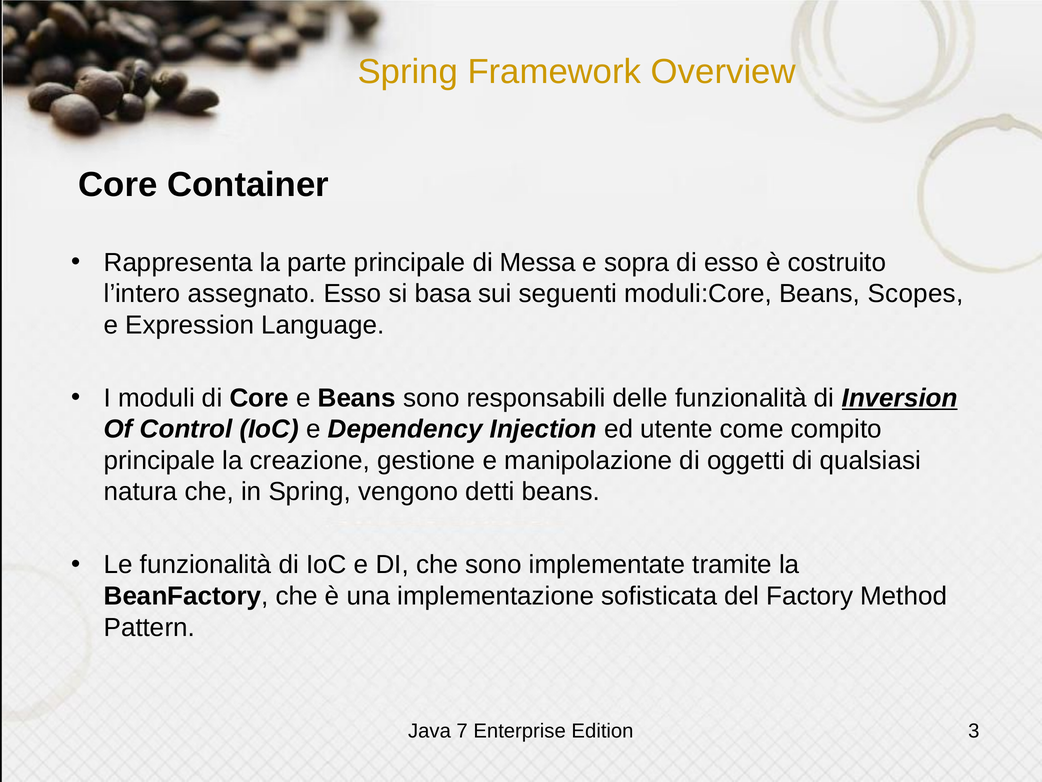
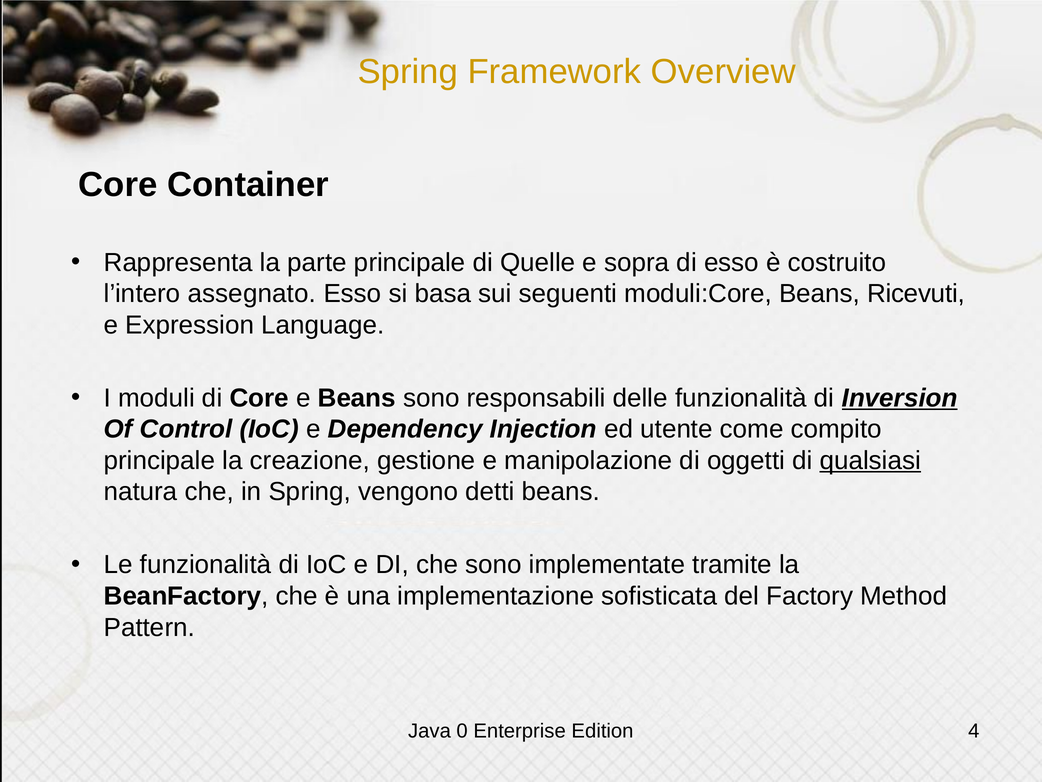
Messa: Messa -> Quelle (538, 262)
Scopes: Scopes -> Ricevuti (916, 294)
qualsiasi underline: none -> present (870, 460)
7: 7 -> 0 (462, 730)
3: 3 -> 4 (974, 730)
